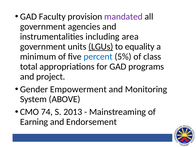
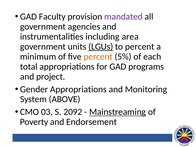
to equality: equality -> percent (140, 47)
percent colour: blue -> orange (98, 57)
class: class -> each (152, 57)
Gender Empowerment: Empowerment -> Appropriations (78, 89)
74: 74 -> 03 (47, 112)
2013: 2013 -> 2092 (73, 112)
Mainstreaming underline: none -> present (118, 112)
Earning: Earning -> Poverty (34, 122)
